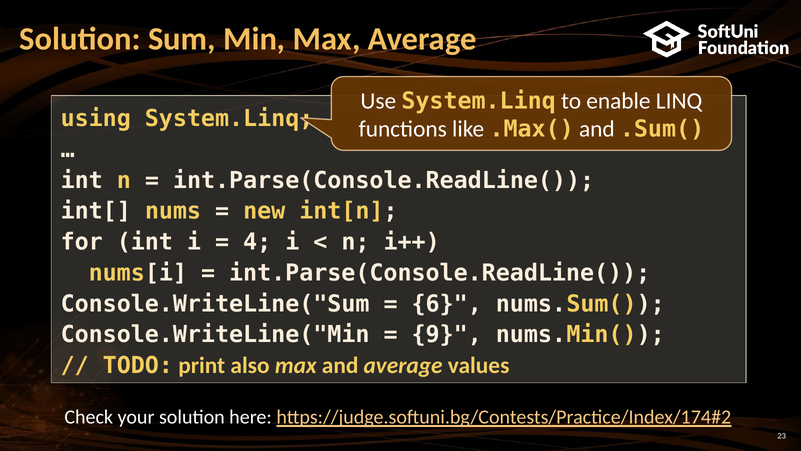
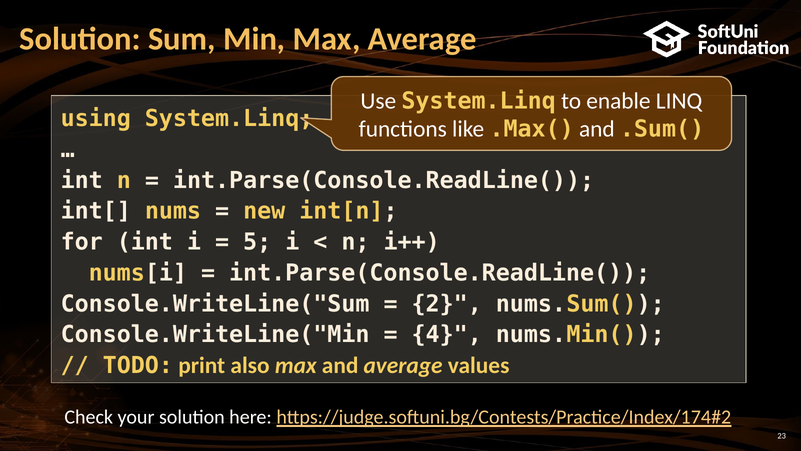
4: 4 -> 5 (257, 242)
6: 6 -> 2 (447, 304)
9: 9 -> 4 (447, 334)
